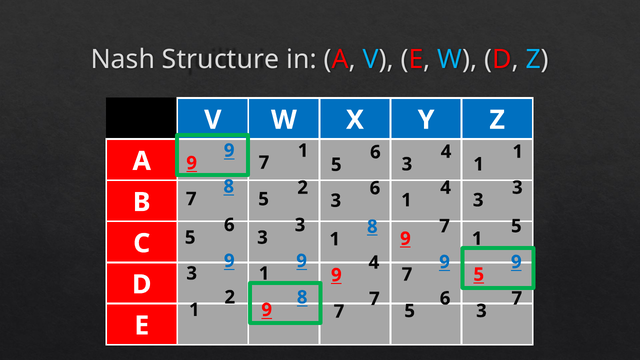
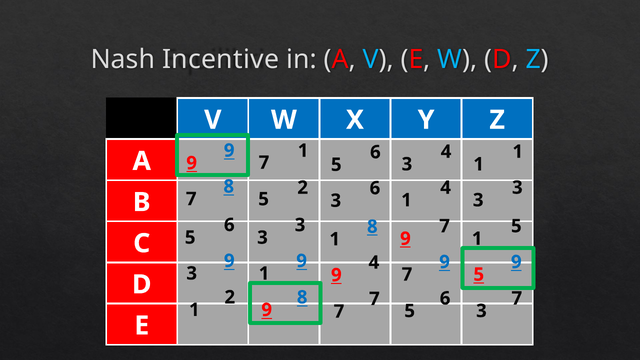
Structure: Structure -> Incentive (221, 59)
